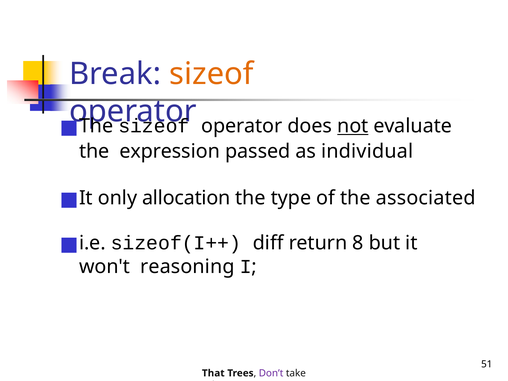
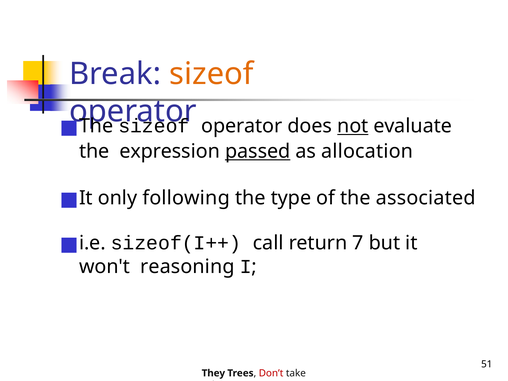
passed underline: none -> present (258, 151)
individual: individual -> allocation (367, 151)
allocation: allocation -> following (186, 198)
diff: diff -> call (268, 243)
8: 8 -> 7 (358, 243)
That: That -> They (213, 373)
Don’t colour: purple -> red (271, 373)
